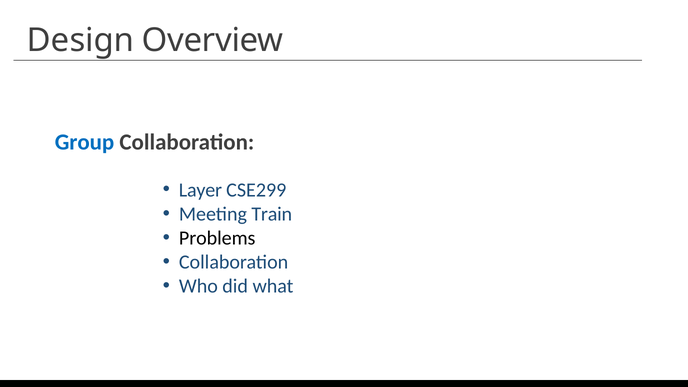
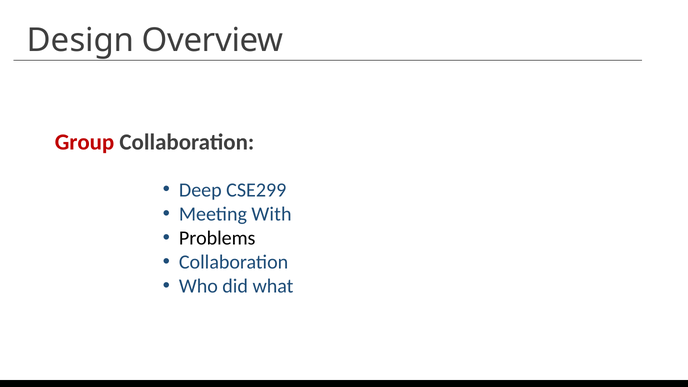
Group colour: blue -> red (85, 142)
Layer: Layer -> Deep (200, 190)
Train: Train -> With (272, 214)
